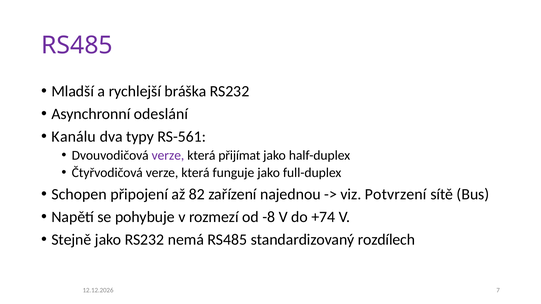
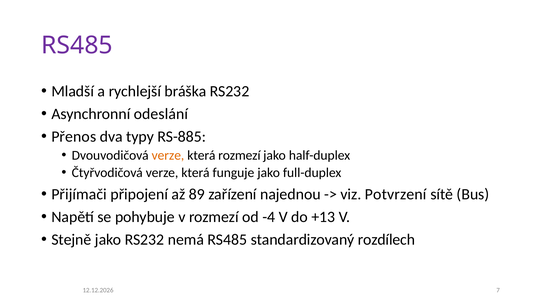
Kanálu: Kanálu -> Přenos (74, 137)
RS-561: RS-561 -> RS-885 (182, 137)
verze colour: purple -> orange (168, 155)
která přijímat: přijímat -> rozmezí (239, 155)
Schopen: Schopen -> Přijímači (79, 194)
82: 82 -> 89 (197, 194)
-8: -8 -> -4 (269, 217)
+74: +74 -> +13 (323, 217)
